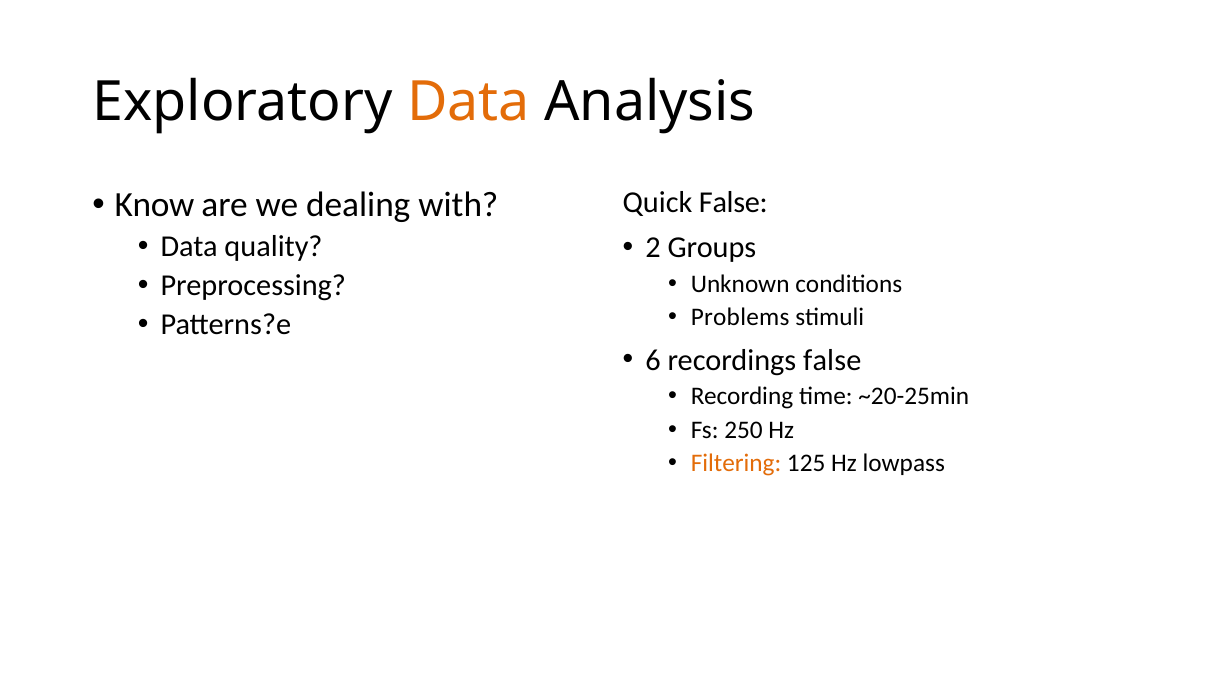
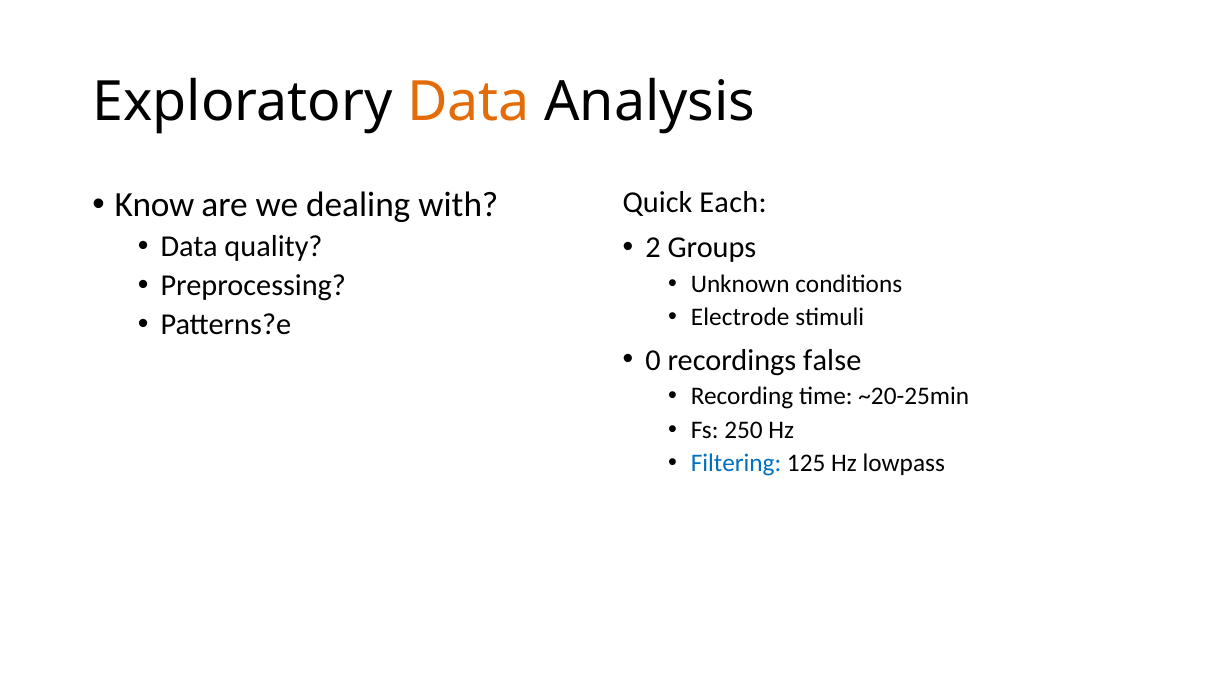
Quick False: False -> Each (733, 202)
Problems: Problems -> Electrode (740, 317)
6: 6 -> 0 (653, 360)
Filtering colour: orange -> blue (736, 463)
